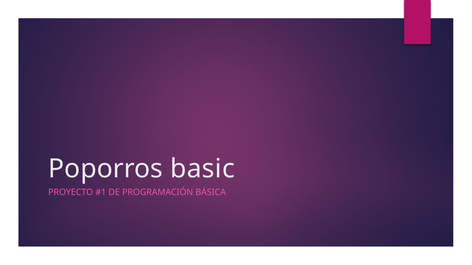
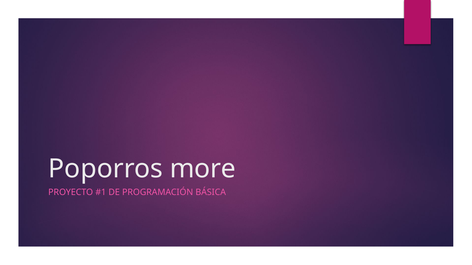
basic: basic -> more (203, 169)
